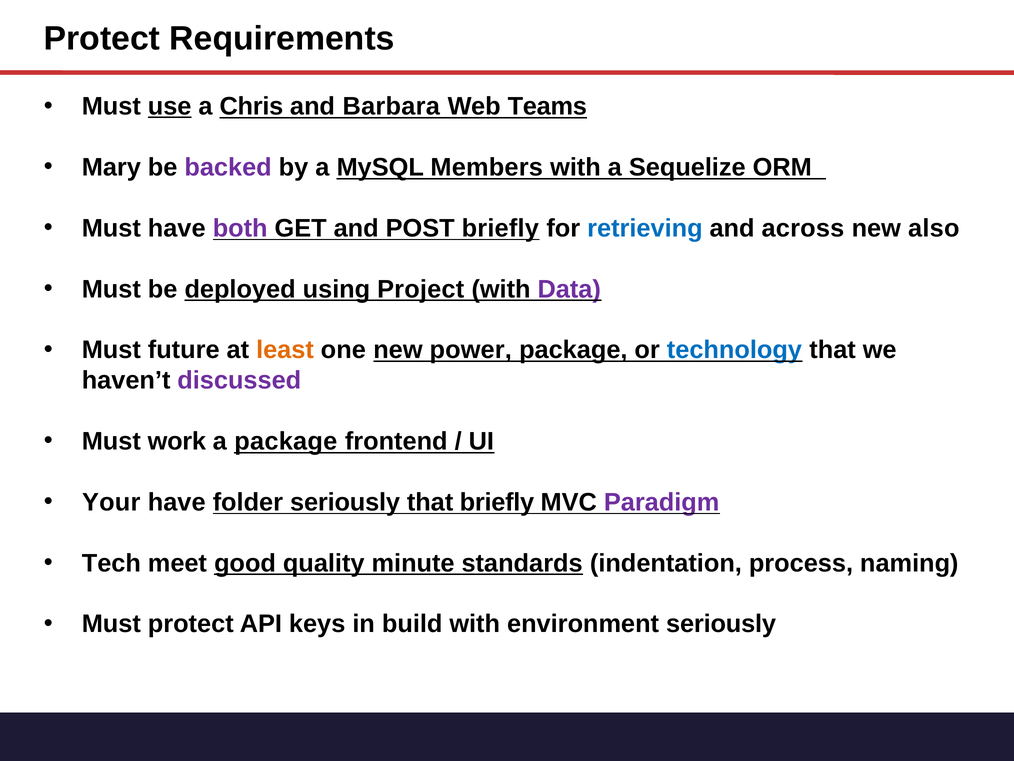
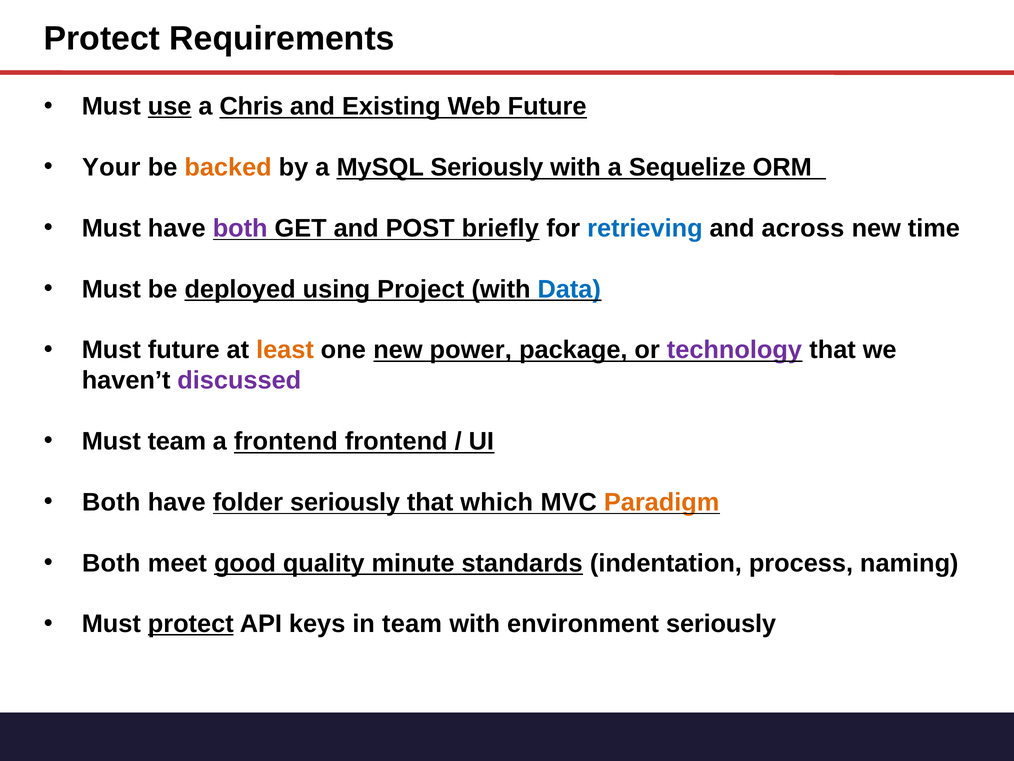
Barbara: Barbara -> Existing (391, 106)
Web Teams: Teams -> Future (547, 106)
Mary: Mary -> Your (111, 167)
backed colour: purple -> orange (228, 167)
MySQL Members: Members -> Seriously (487, 167)
also: also -> time (934, 228)
Data colour: purple -> blue (569, 289)
technology colour: blue -> purple (734, 350)
Must work: work -> team (177, 441)
a package: package -> frontend (286, 441)
Your: Your -> Both (111, 502)
that briefly: briefly -> which (497, 502)
Paradigm colour: purple -> orange (662, 502)
Tech: Tech -> Both (111, 563)
protect underline: none -> present (191, 624)
in build: build -> team (412, 624)
